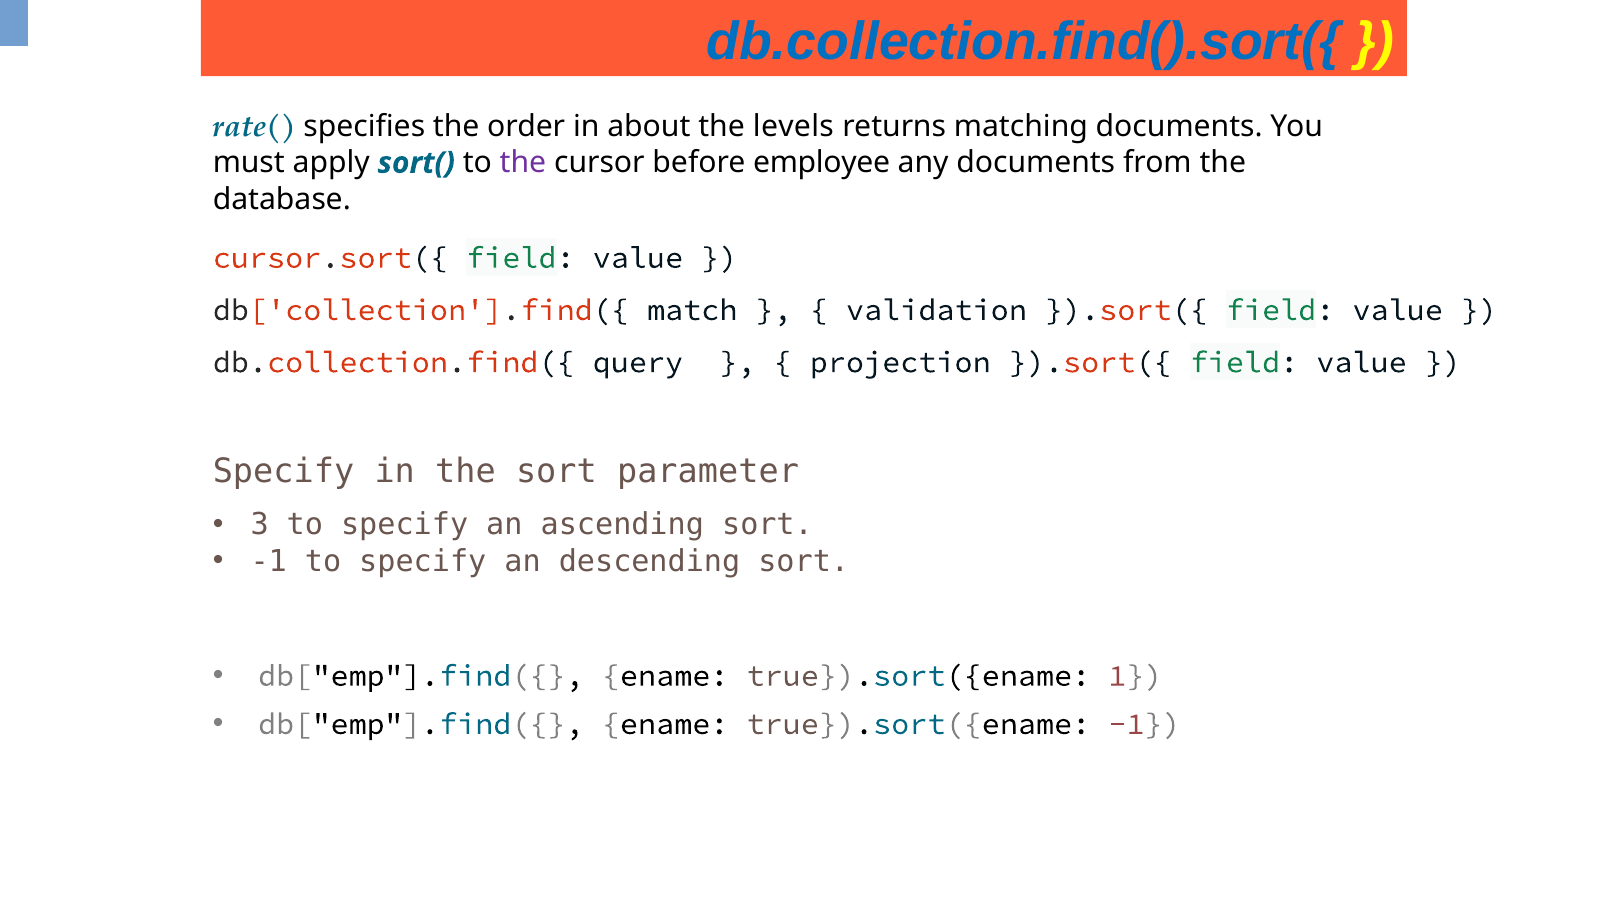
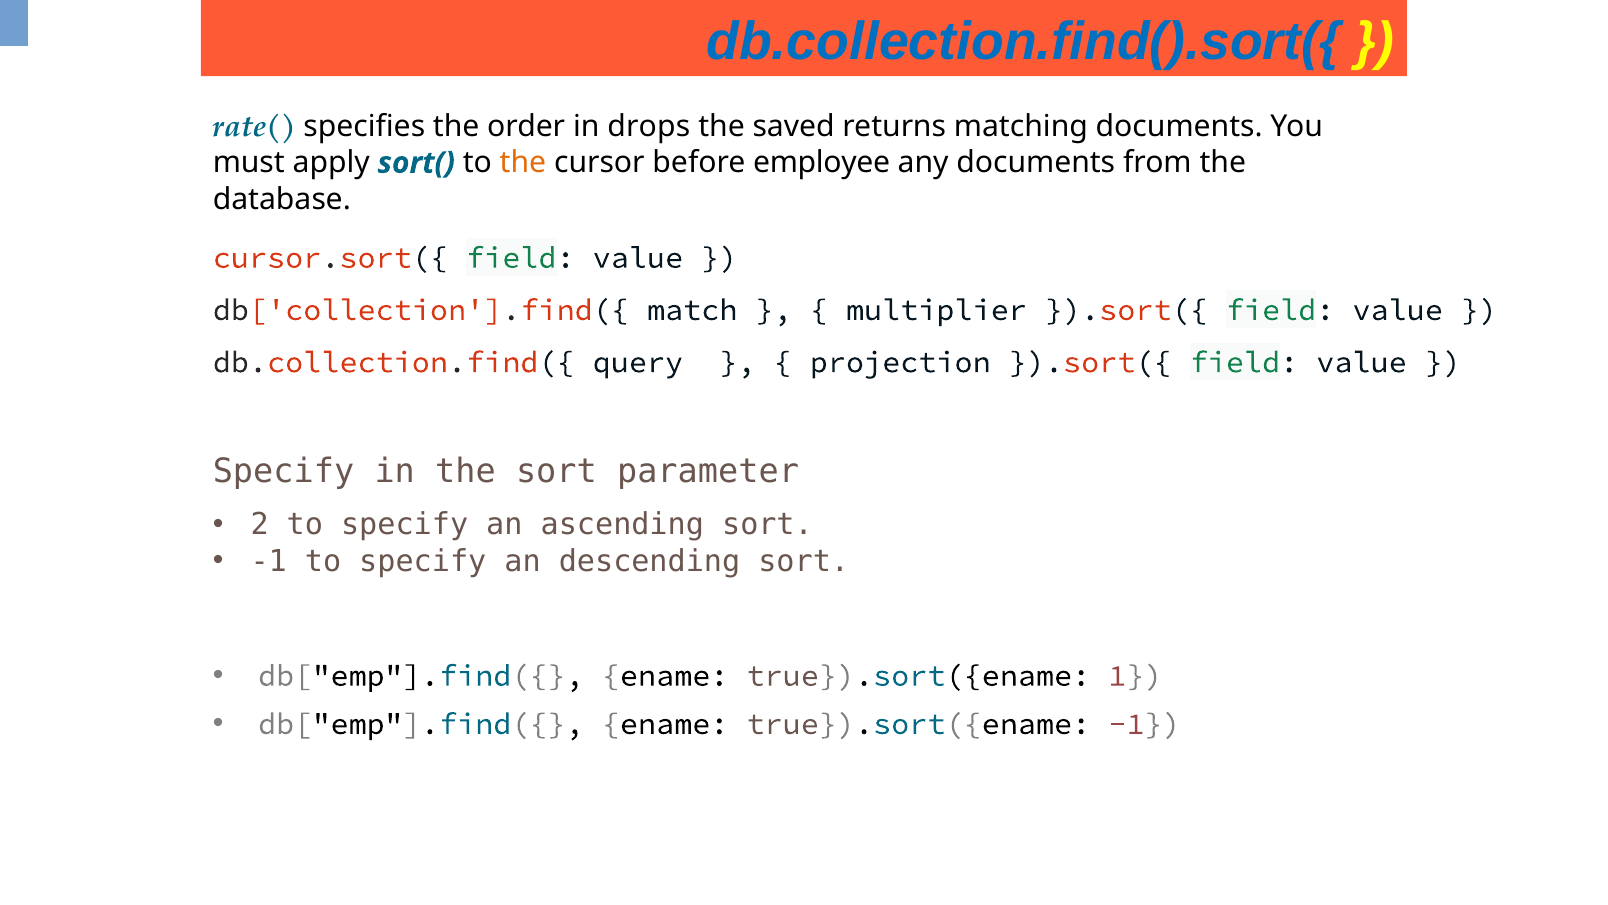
about: about -> drops (649, 127)
levels: levels -> saved (794, 127)
the colour: purple -> orange (523, 163)
validation: validation -> multiplier (936, 310)
3: 3 -> 2 (260, 525)
